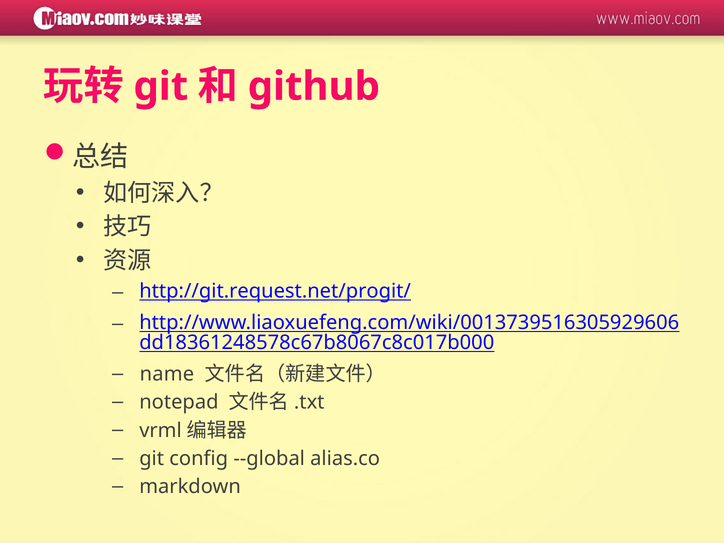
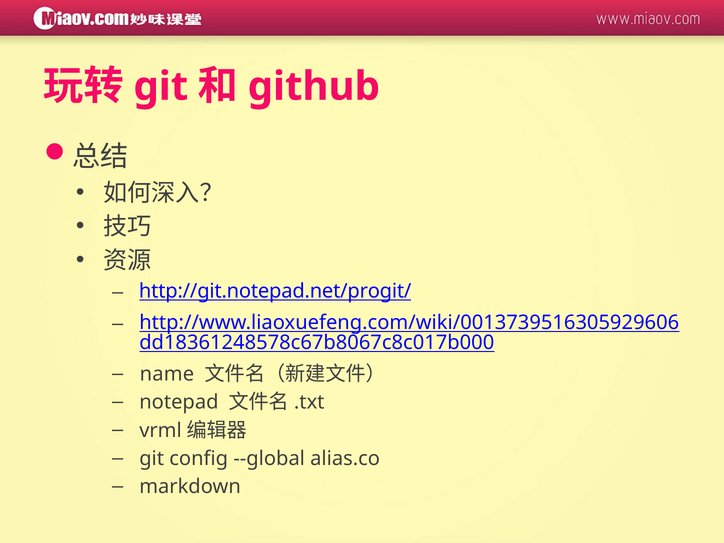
http://git.request.net/progit/: http://git.request.net/progit/ -> http://git.notepad.net/progit/ (275, 291)
